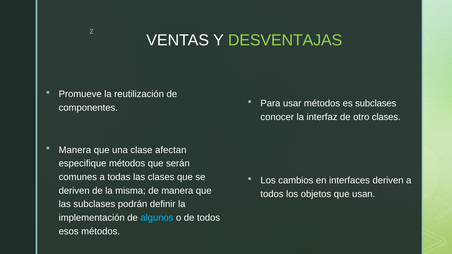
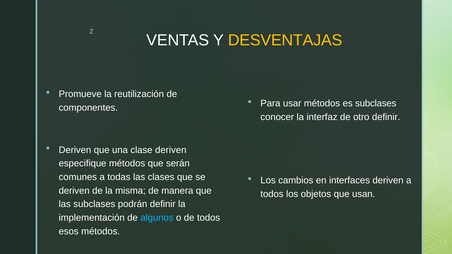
DESVENTAJAS colour: light green -> yellow (285, 40)
otro clases: clases -> definir (386, 117)
Manera: Manera -> Deriven (75, 150)
clase afectan: afectan -> deriven (171, 150)
